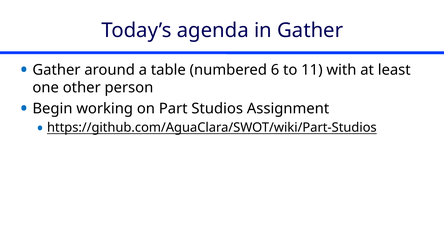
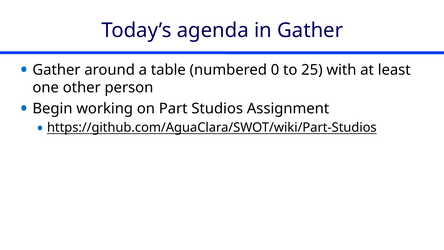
6: 6 -> 0 (275, 70)
11: 11 -> 25 (312, 70)
